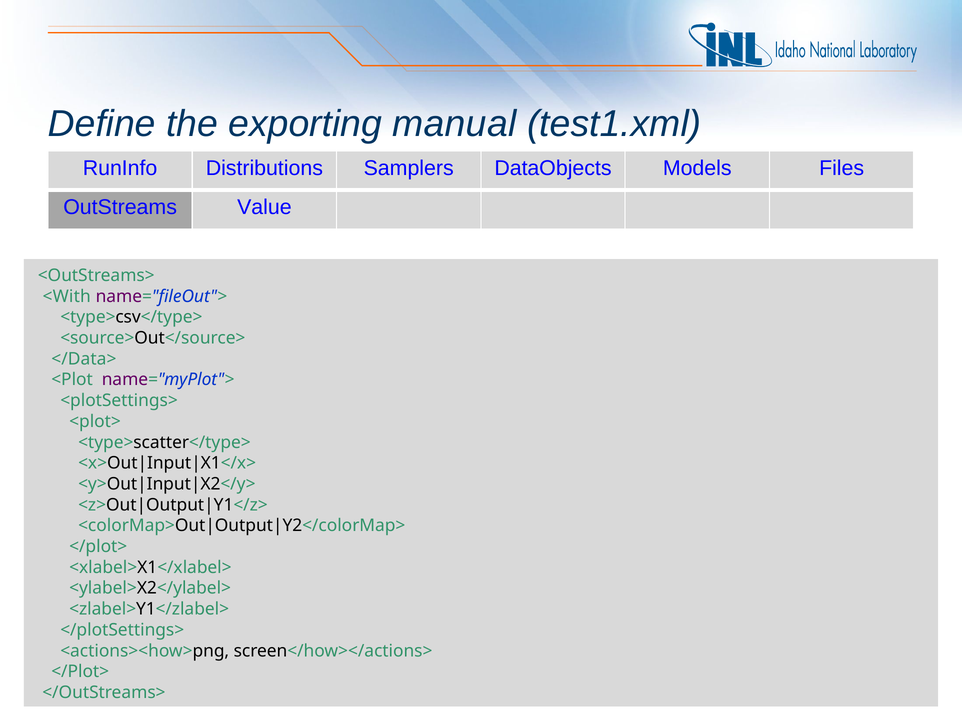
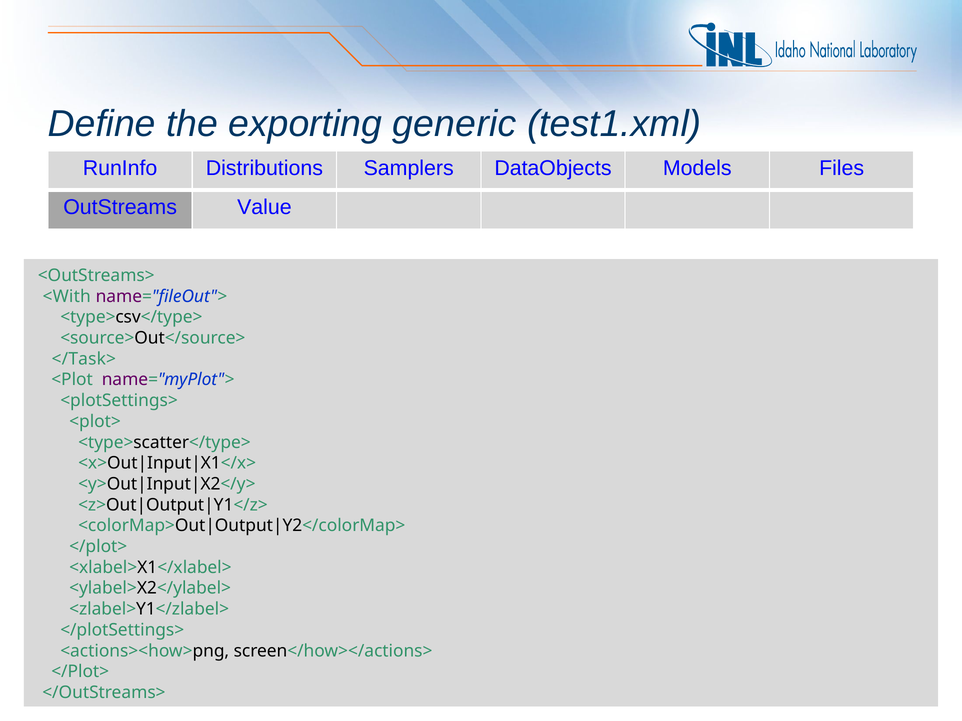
manual: manual -> generic (454, 124)
</Data>: </Data> -> </Task> (84, 359)
